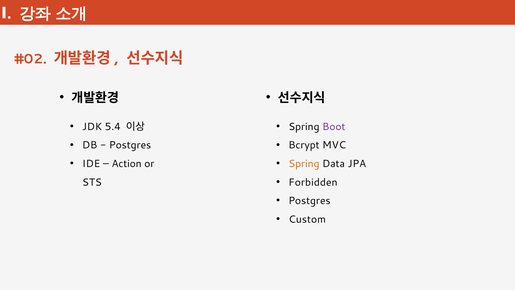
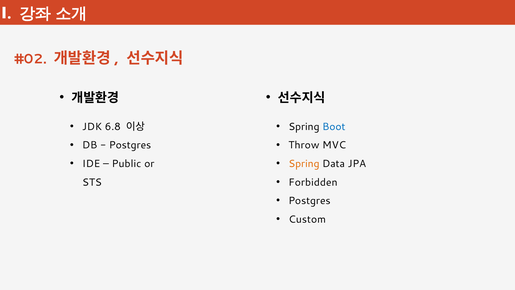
5.4: 5.4 -> 6.8 (113, 127)
Boot colour: purple -> blue (334, 127)
Bcrypt: Bcrypt -> Throw (304, 145)
Action: Action -> Public (127, 164)
